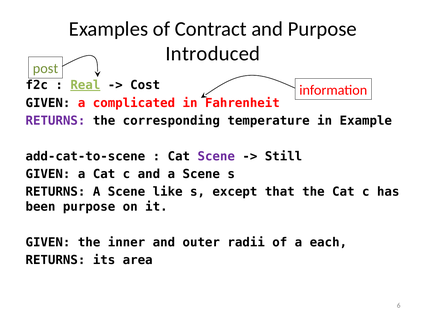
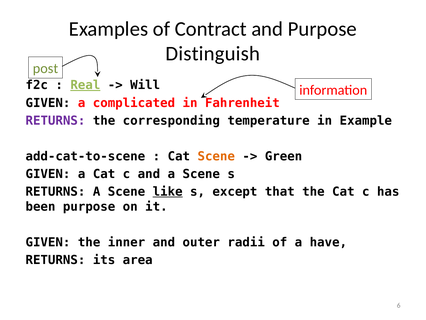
Introduced: Introduced -> Distinguish (213, 54)
Cost: Cost -> Will (145, 85)
Scene colour: purple -> orange (216, 156)
Still: Still -> Green (284, 156)
like underline: none -> present (168, 191)
each: each -> have (328, 242)
